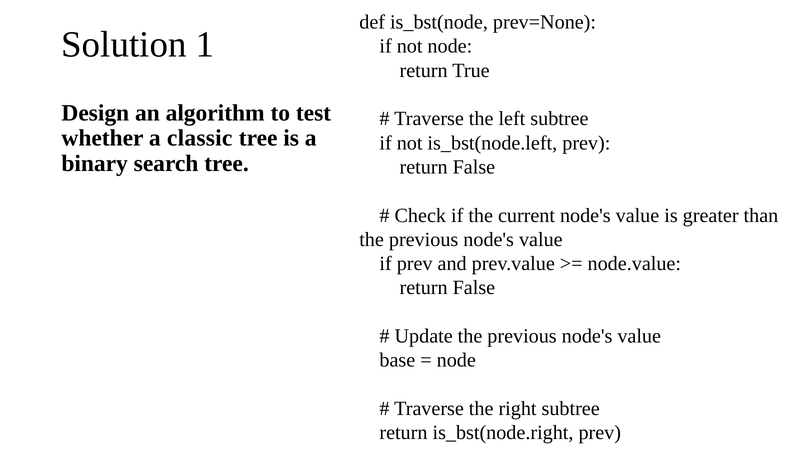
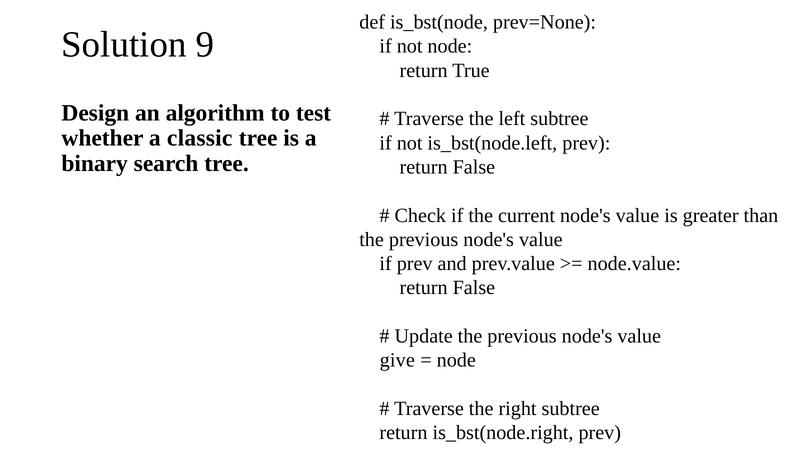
1: 1 -> 9 (205, 45)
base: base -> give (397, 361)
